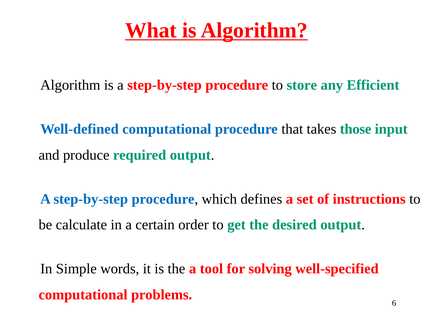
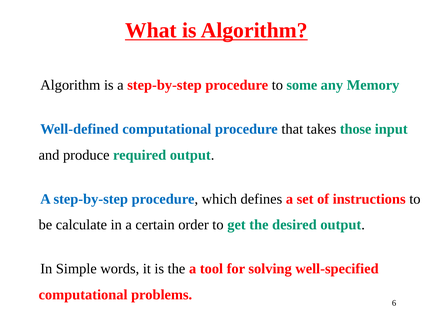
store: store -> some (302, 85)
Efficient: Efficient -> Memory (373, 85)
